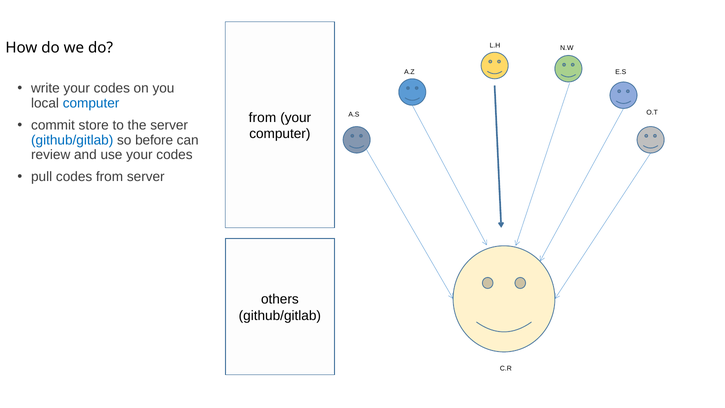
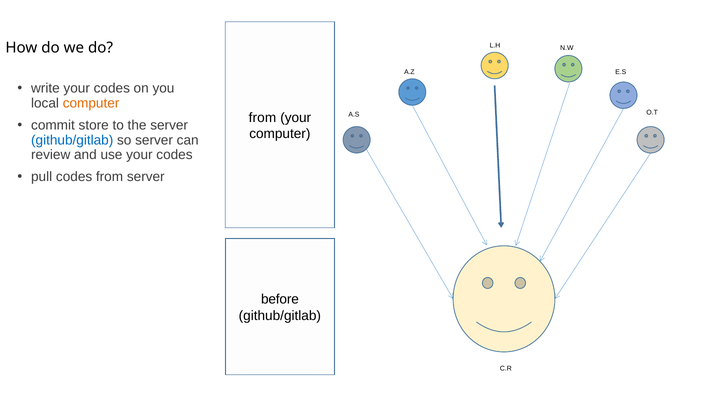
computer colour: blue -> orange (91, 103)
so before: before -> server (154, 140)
others: others -> before (280, 299)
